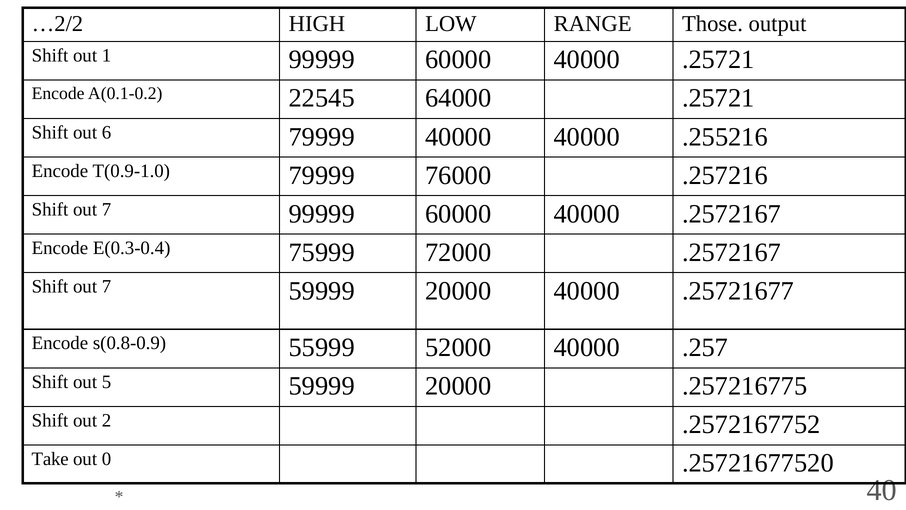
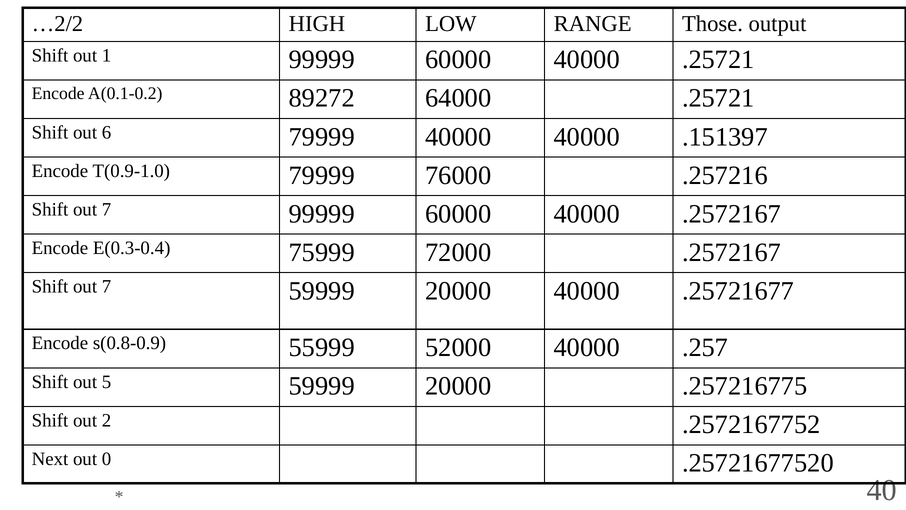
22545: 22545 -> 89272 (322, 98)
.255216: .255216 -> .151397 (725, 137)
Take: Take -> Next (50, 459)
